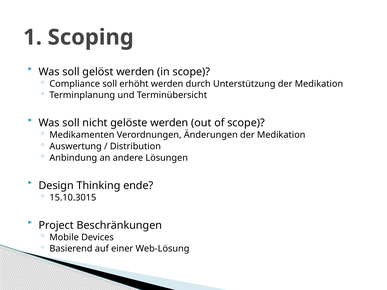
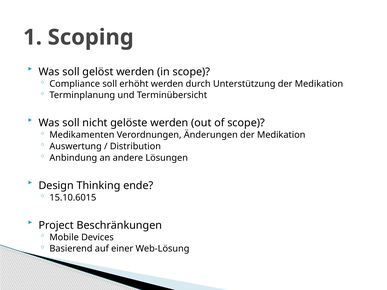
15.10.3015: 15.10.3015 -> 15.10.6015 (73, 198)
